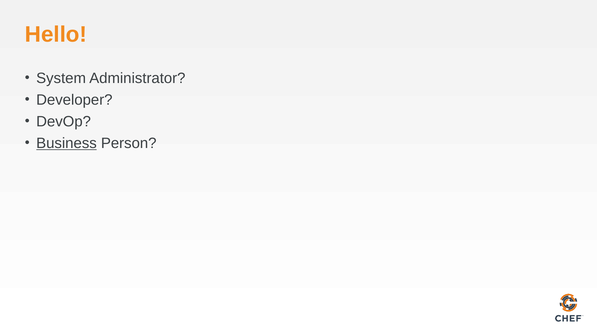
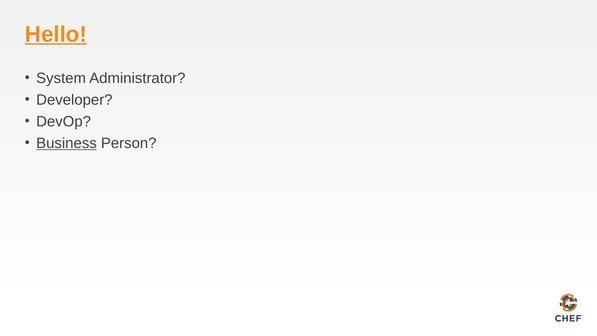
Hello underline: none -> present (56, 34)
